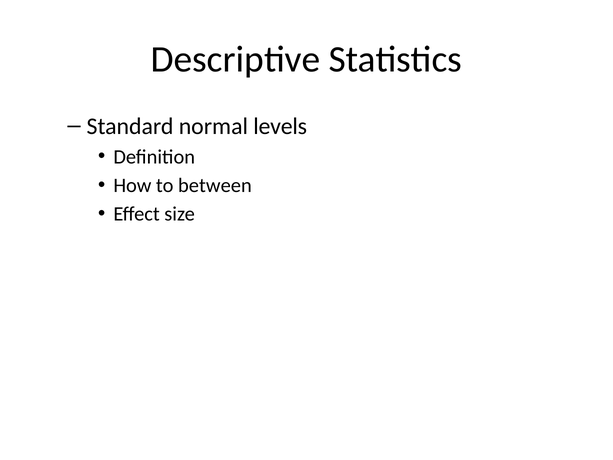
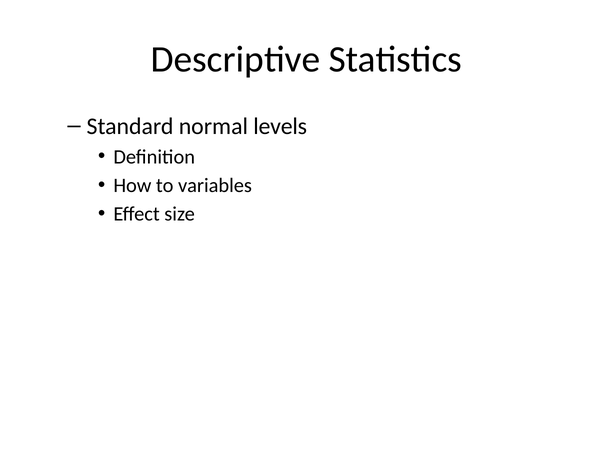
between: between -> variables (215, 185)
